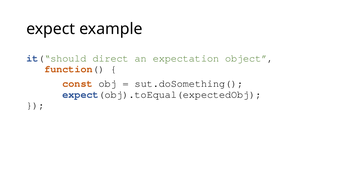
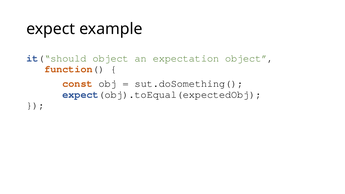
it(“should direct: direct -> object (111, 58)
